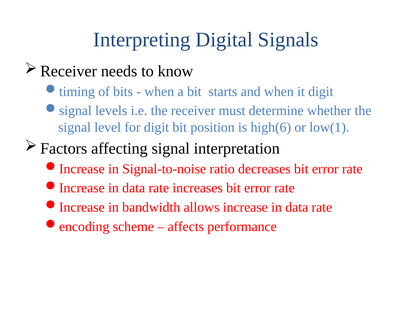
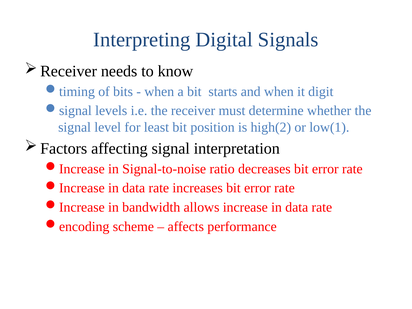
for digit: digit -> least (156, 127)
high(6: high(6 -> high(2 (271, 127)
